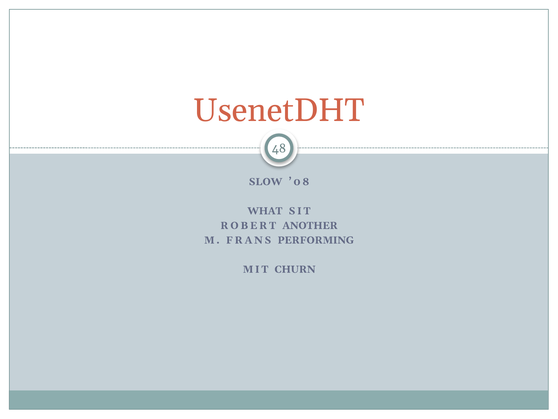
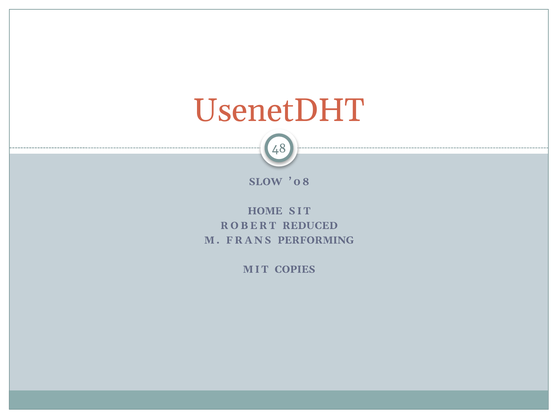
WHAT: WHAT -> HOME (265, 211)
ANOTHER: ANOTHER -> REDUCED (310, 225)
CHURN: CHURN -> COPIES (295, 269)
